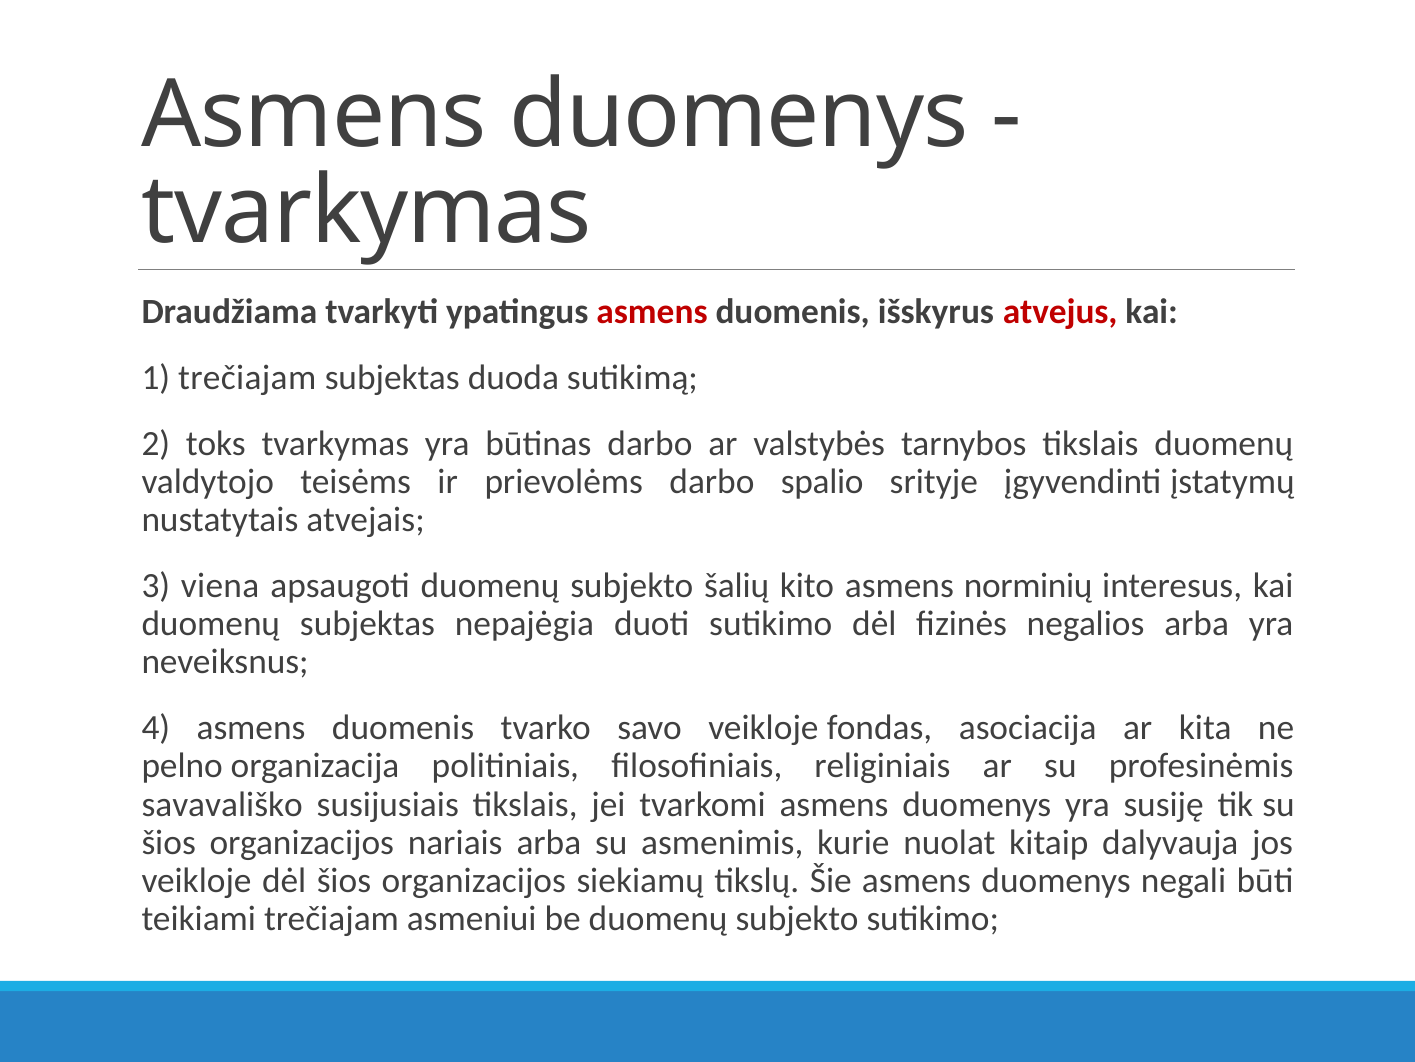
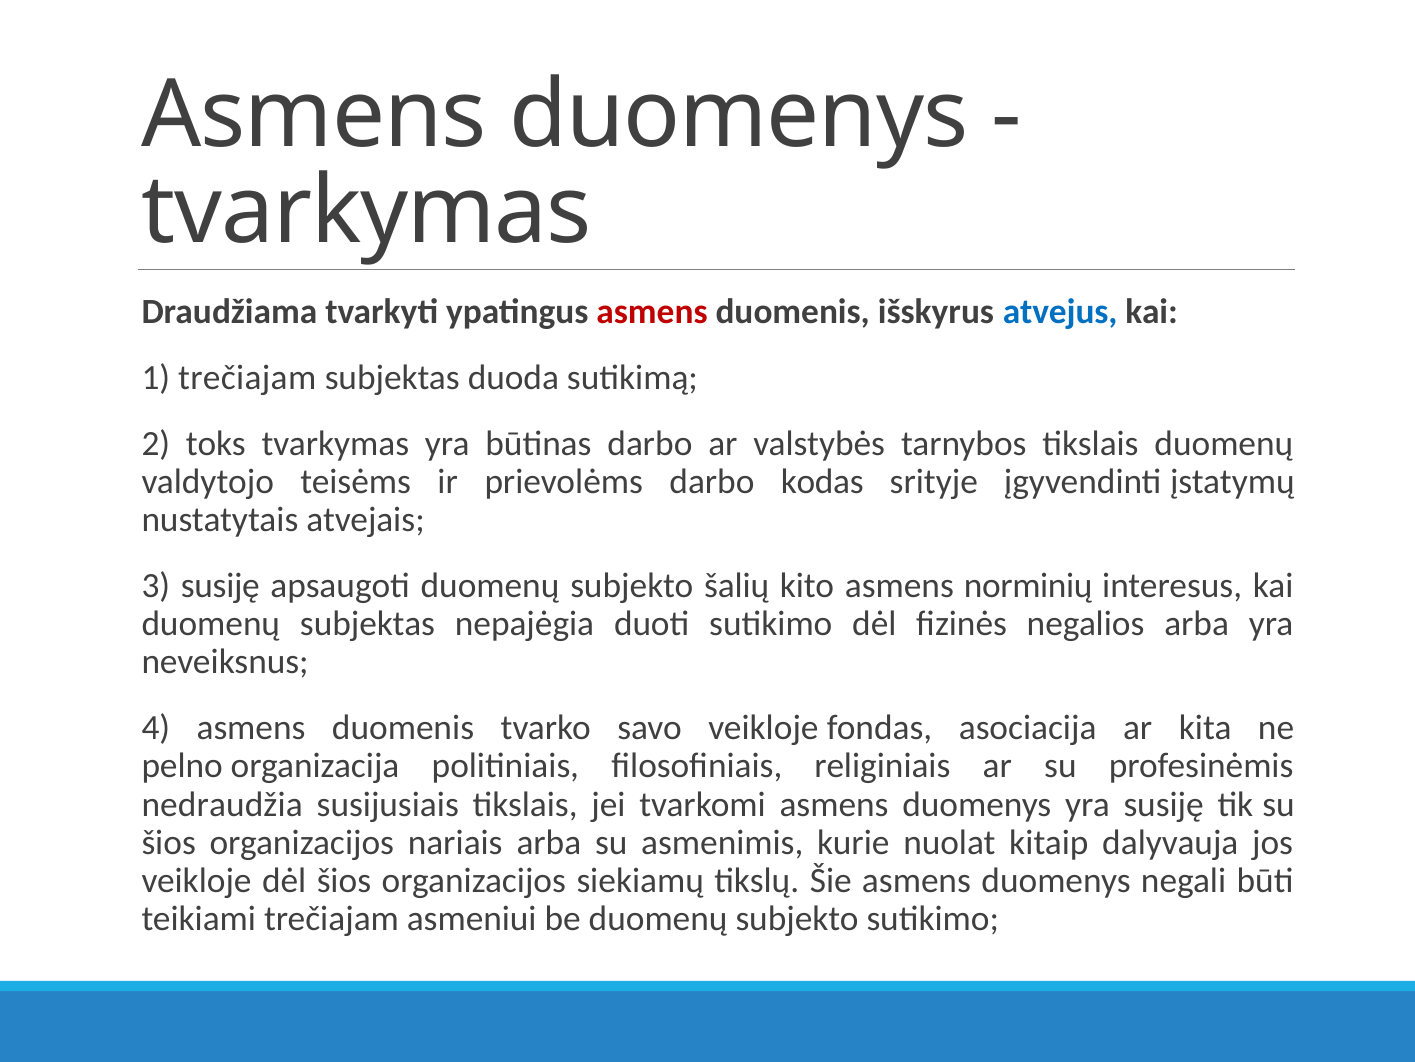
atvejus colour: red -> blue (1060, 312)
spalio: spalio -> kodas (822, 481)
3 viena: viena -> susiję (220, 585)
savavališko: savavališko -> nedraudžia (222, 804)
